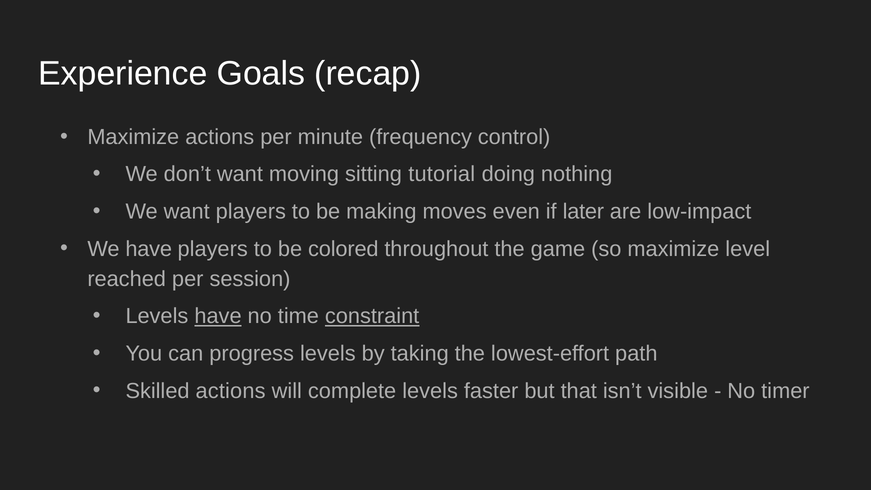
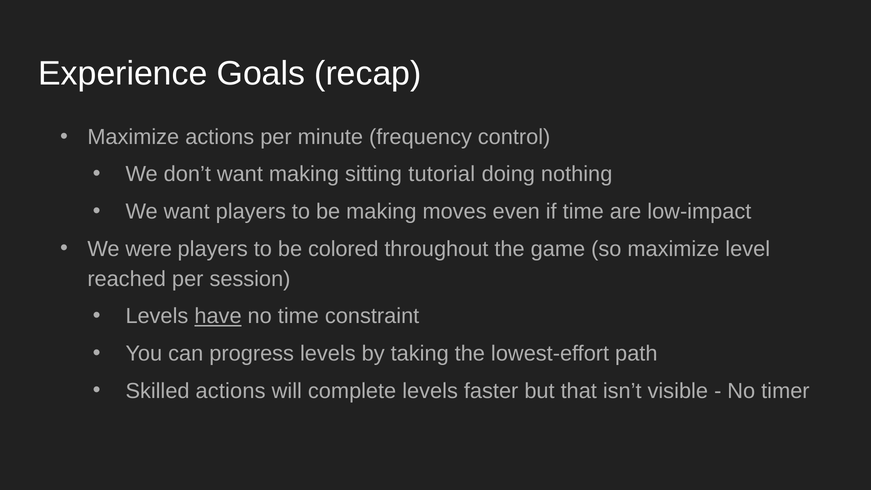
want moving: moving -> making (304, 174)
if later: later -> time (583, 212)
We have: have -> were (149, 249)
constraint underline: present -> none (372, 316)
